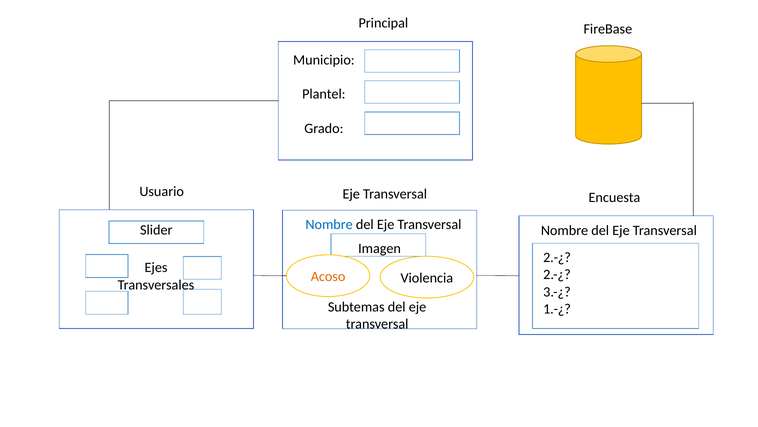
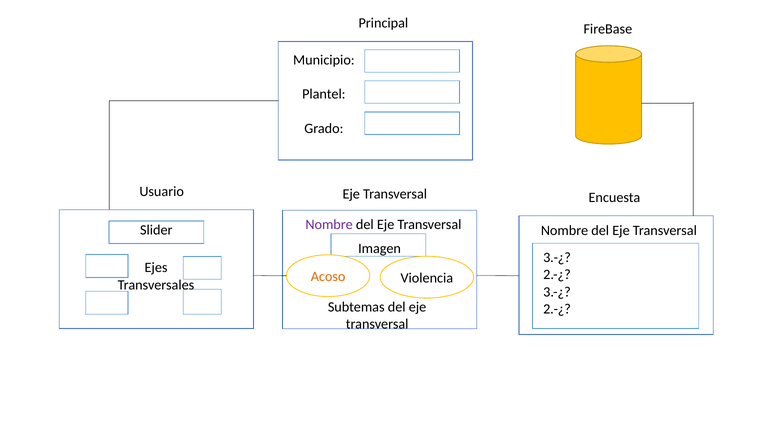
Nombre colour: blue -> purple (329, 224)
2.-¿: 2.-¿ -> 3.-¿ (557, 257)
1.-¿: 1.-¿ -> 2.-¿ (557, 308)
